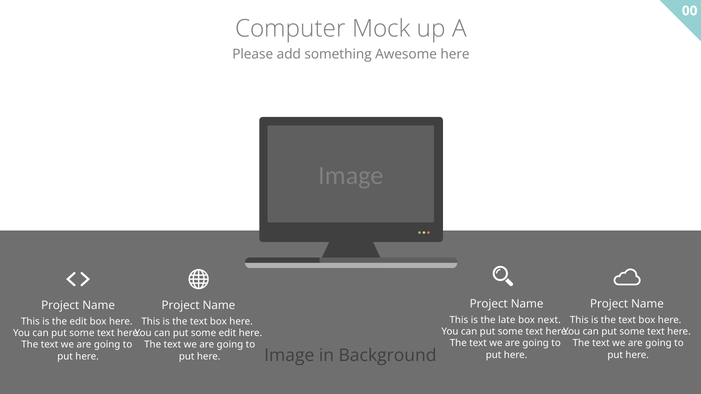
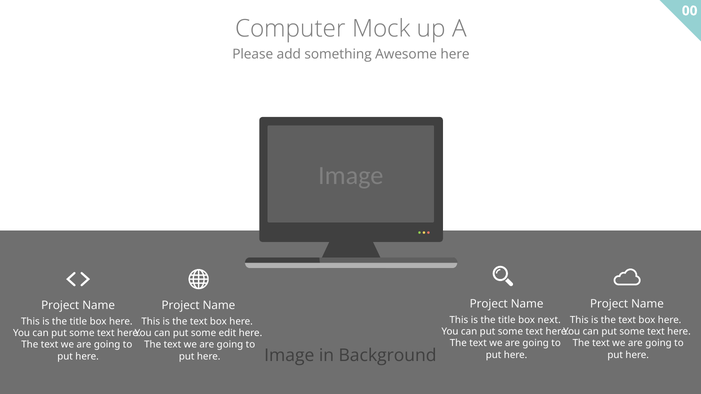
late: late -> title (507, 320)
edit: edit -> title (78, 322)
